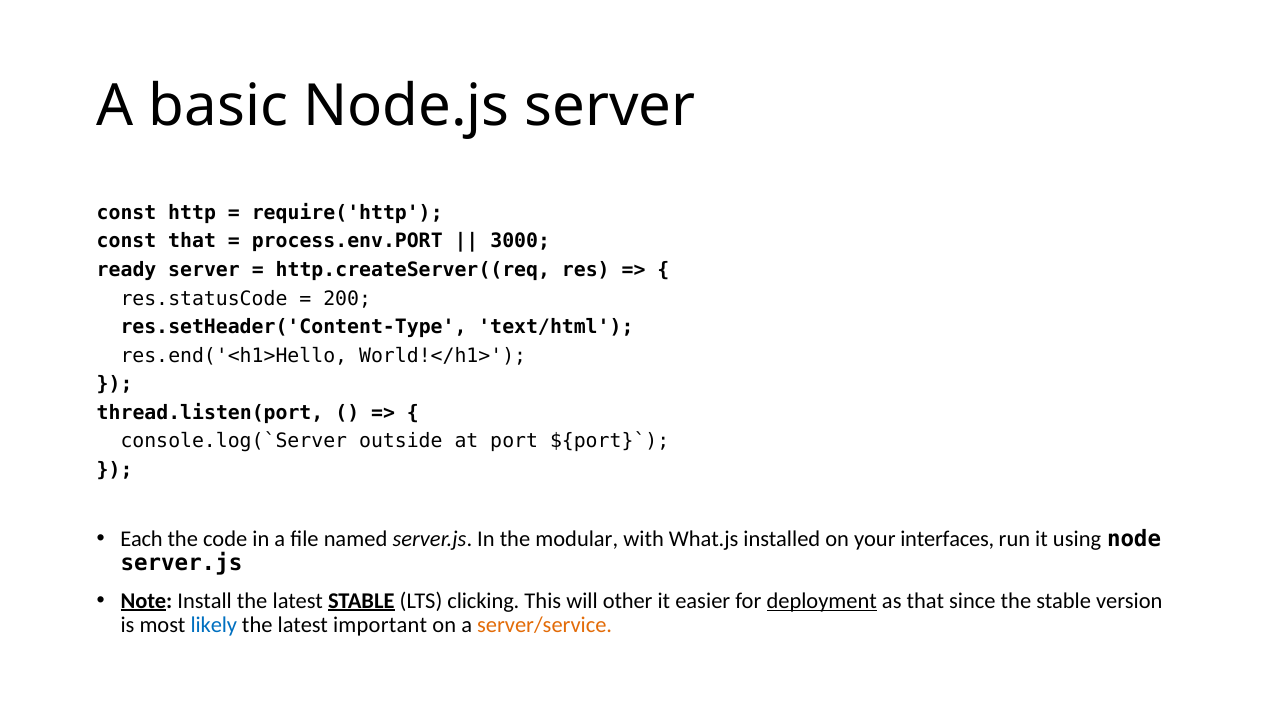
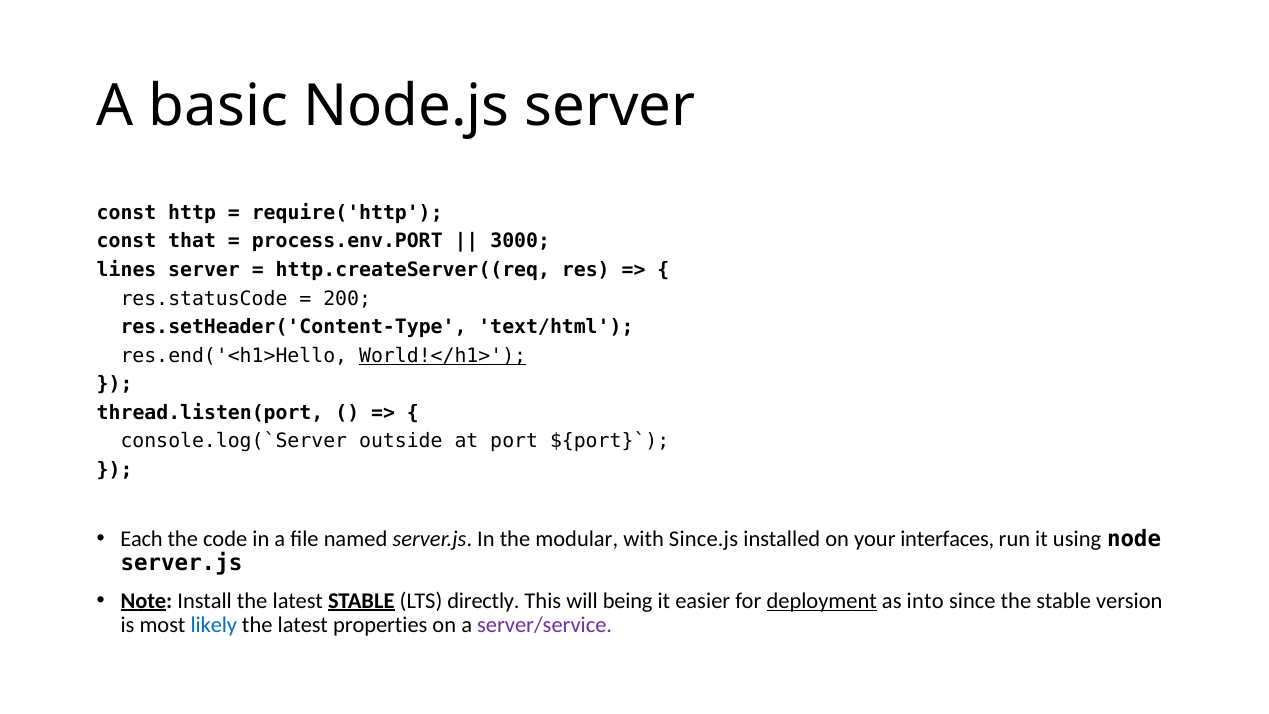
ready: ready -> lines (127, 270)
World!</h1> underline: none -> present (443, 356)
What.js: What.js -> Since.js (704, 539)
clicking: clicking -> directly (483, 600)
other: other -> being (628, 600)
as that: that -> into (925, 600)
important: important -> properties (380, 625)
server/service colour: orange -> purple (545, 625)
